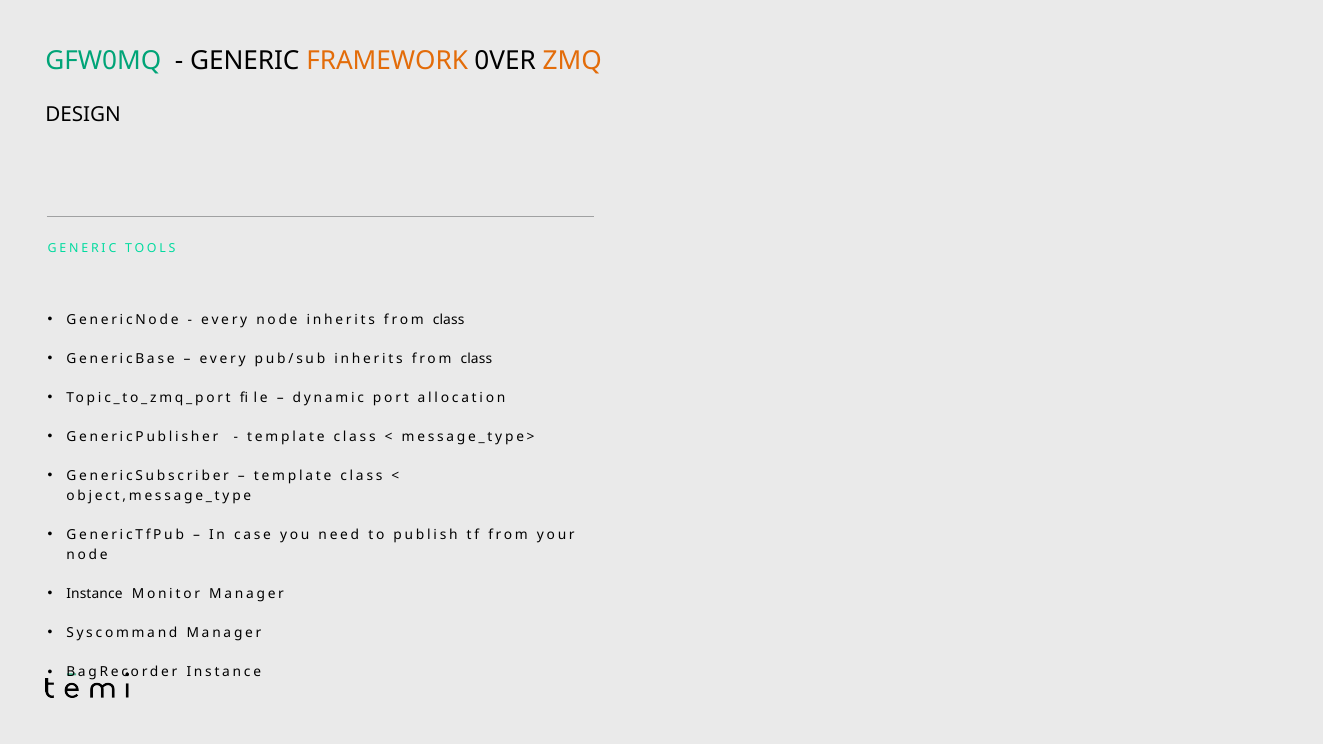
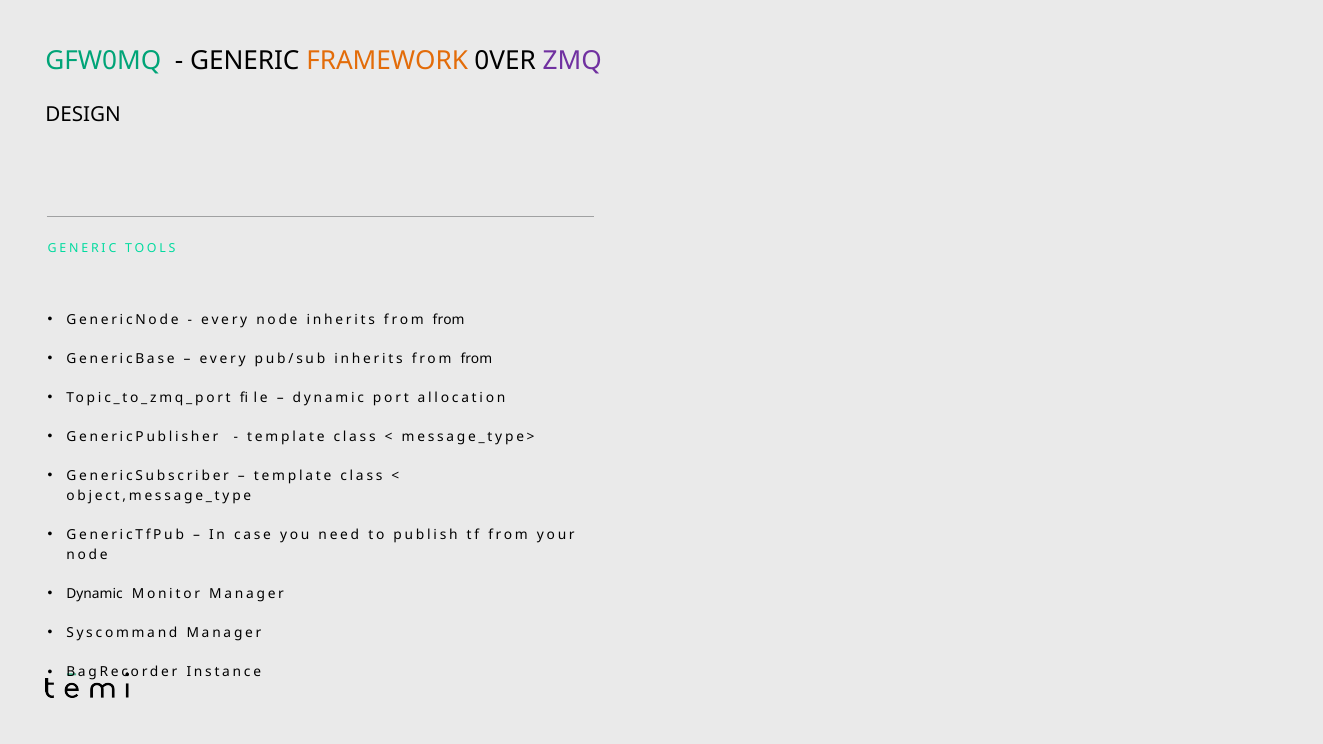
ZMQ colour: orange -> purple (572, 61)
node inherits from class: class -> from (449, 320)
pub/sub inherits from class: class -> from (476, 359)
Instance: Instance -> Dynamic (95, 594)
